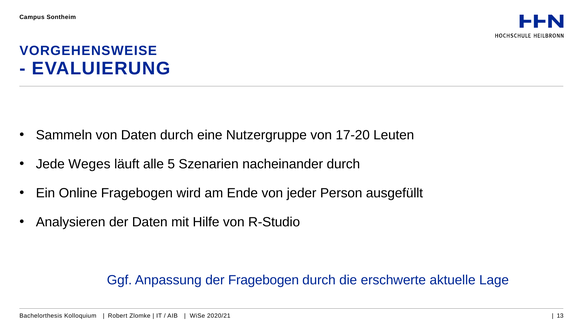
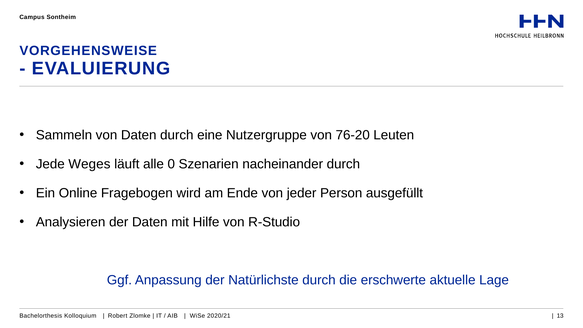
17-20: 17-20 -> 76-20 (353, 135)
5: 5 -> 0 (171, 164)
der Fragebogen: Fragebogen -> Natürlichste (263, 280)
